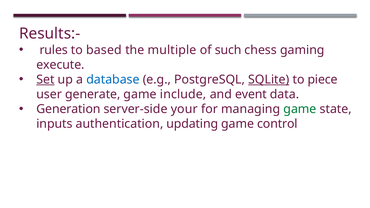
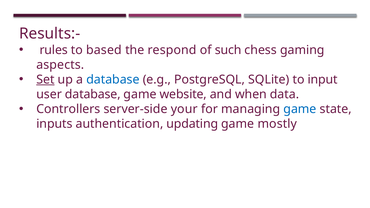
multiple: multiple -> respond (172, 50)
execute: execute -> aspects (60, 65)
SQLite underline: present -> none (269, 80)
piece: piece -> input (323, 80)
user generate: generate -> database (93, 94)
include: include -> website (183, 94)
event: event -> when (251, 94)
Generation: Generation -> Controllers (68, 109)
game colour: green -> blue (300, 109)
control: control -> mostly (277, 124)
